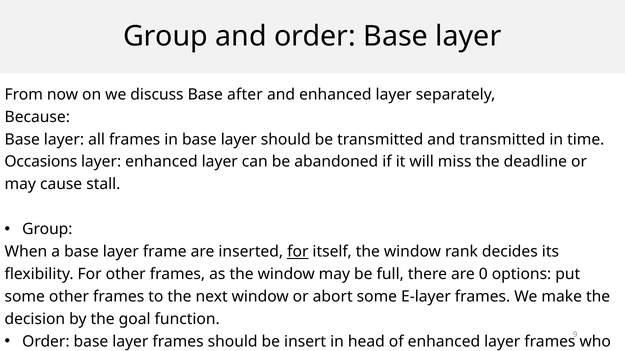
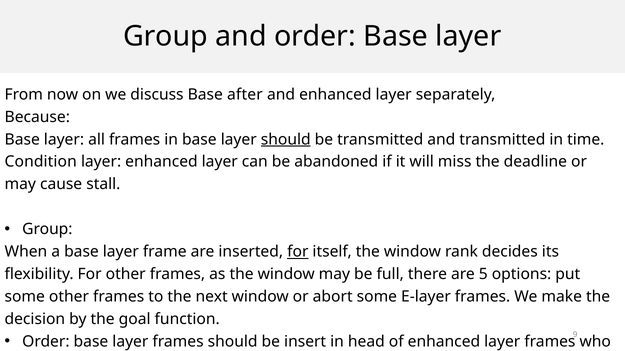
should underline: none -> present (286, 140)
Occasions: Occasions -> Condition (41, 162)
0: 0 -> 5 (483, 275)
